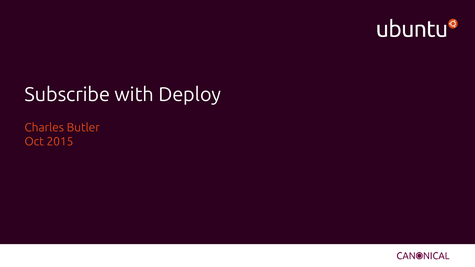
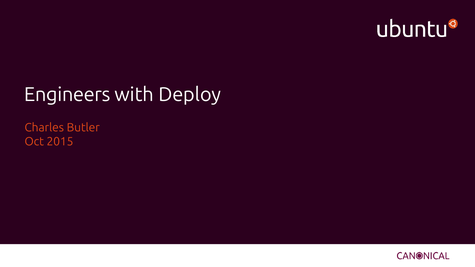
Subscribe: Subscribe -> Engineers (67, 95)
